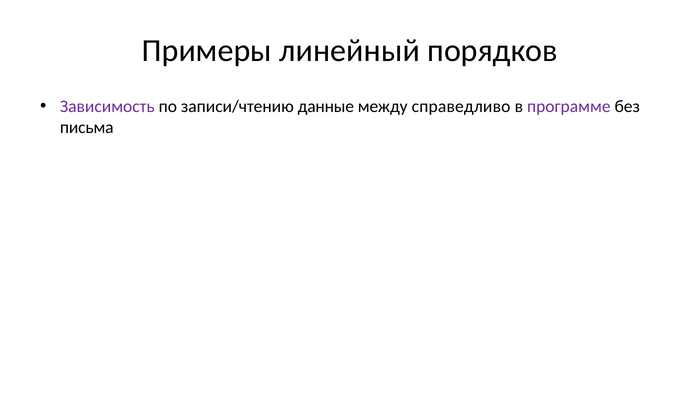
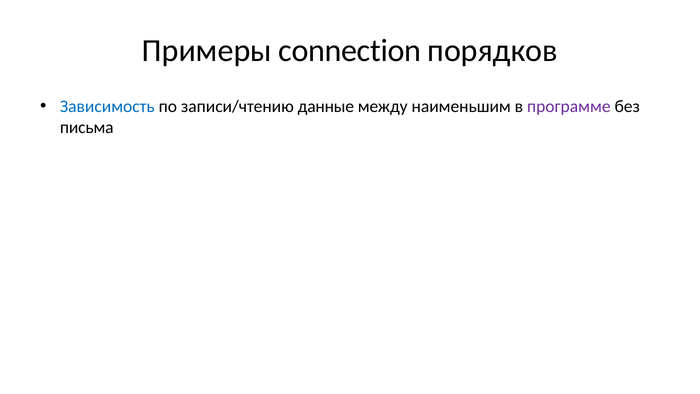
линейный: линейный -> connection (350, 51)
Зависимость colour: purple -> blue (107, 106)
справедливо: справедливо -> наименьшим (461, 106)
